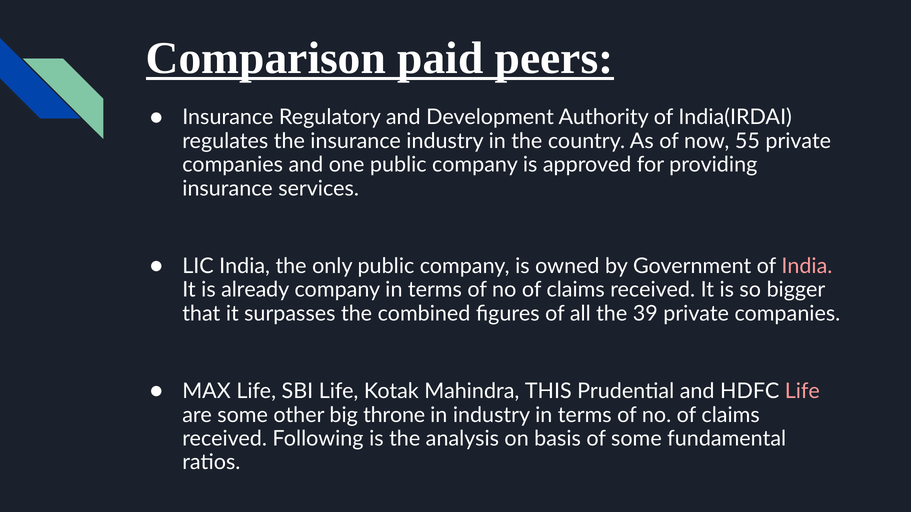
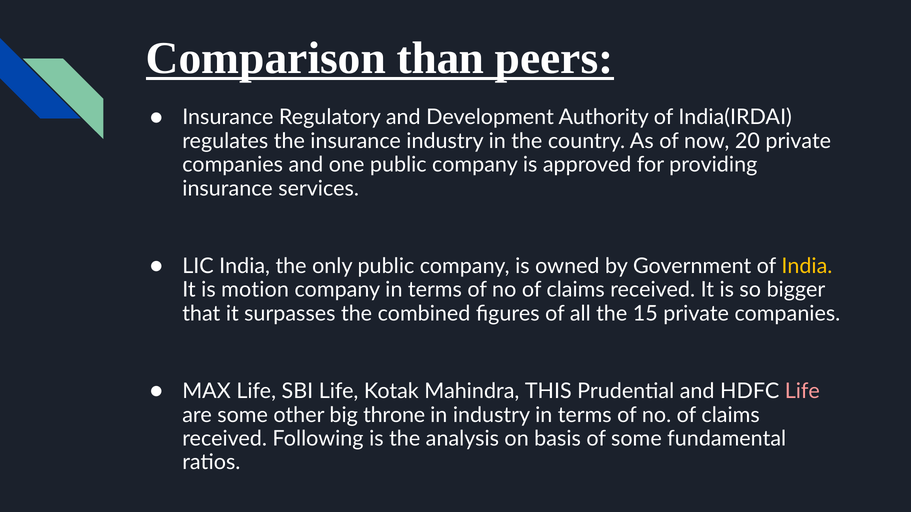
paid: paid -> than (441, 58)
55: 55 -> 20 (747, 141)
India colour: pink -> yellow (807, 266)
already: already -> motion (255, 290)
39: 39 -> 15 (645, 314)
